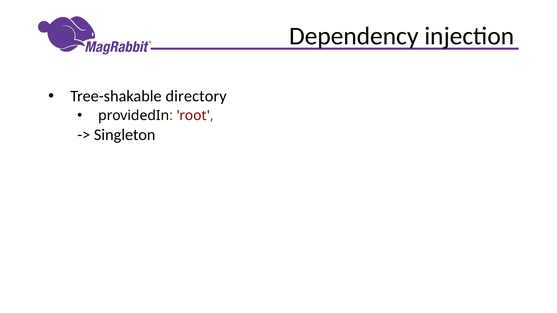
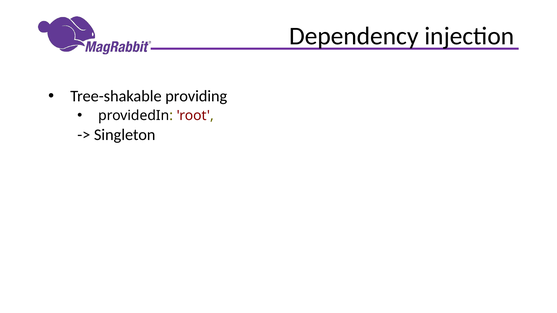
directory: directory -> providing (196, 96)
